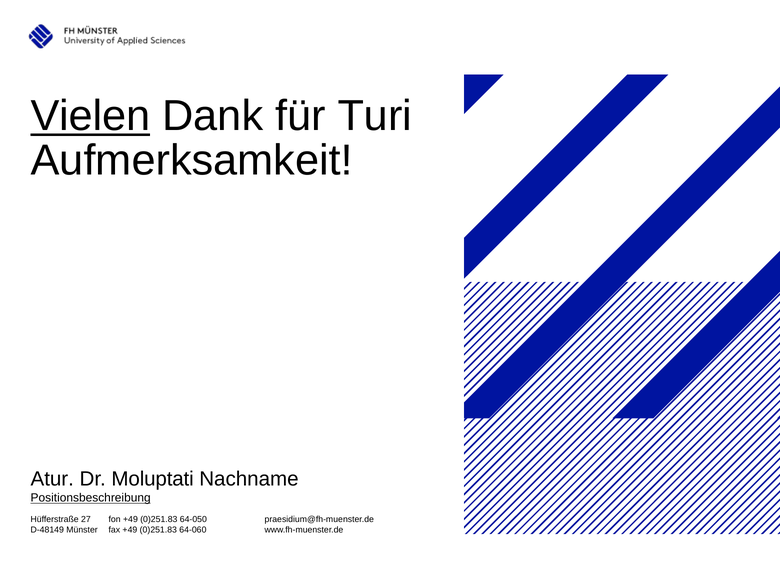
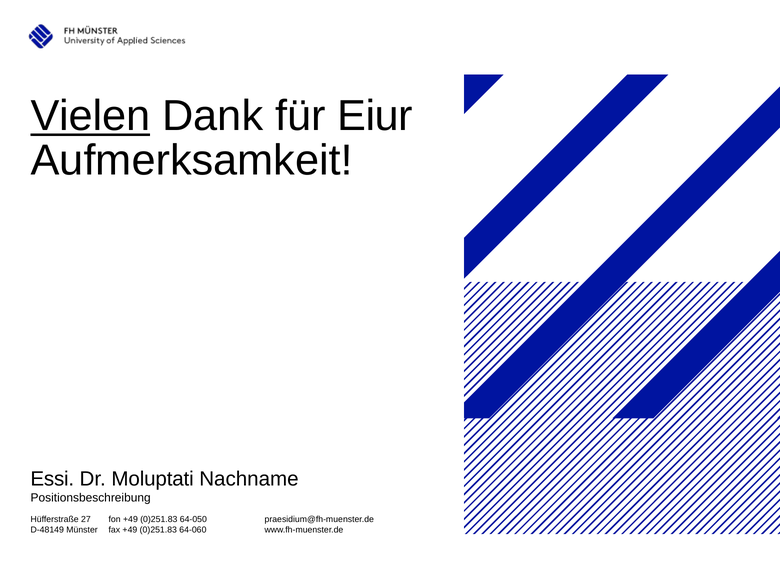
Turi: Turi -> Eiur (375, 116)
Atur: Atur -> Essi (52, 479)
Positionsbeschreibung underline: present -> none (91, 498)
